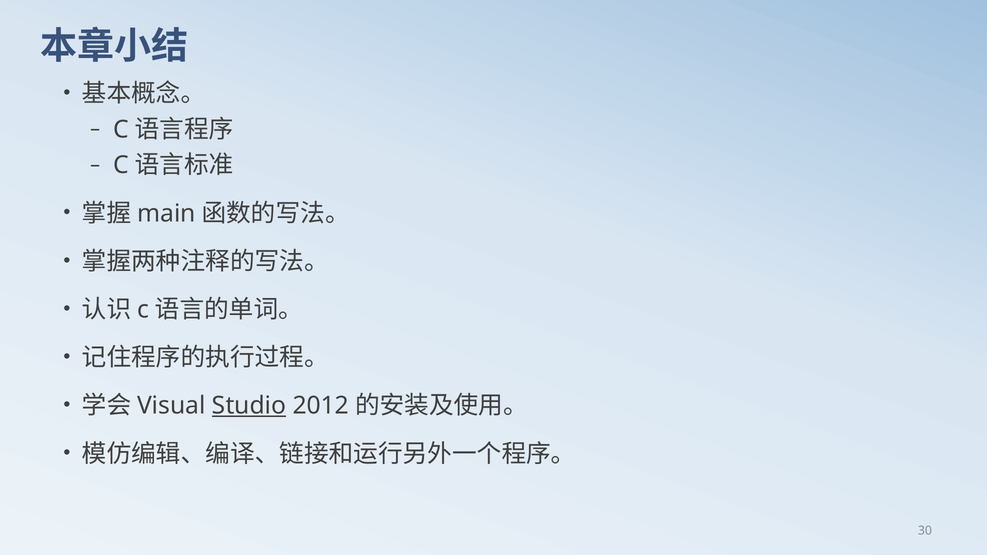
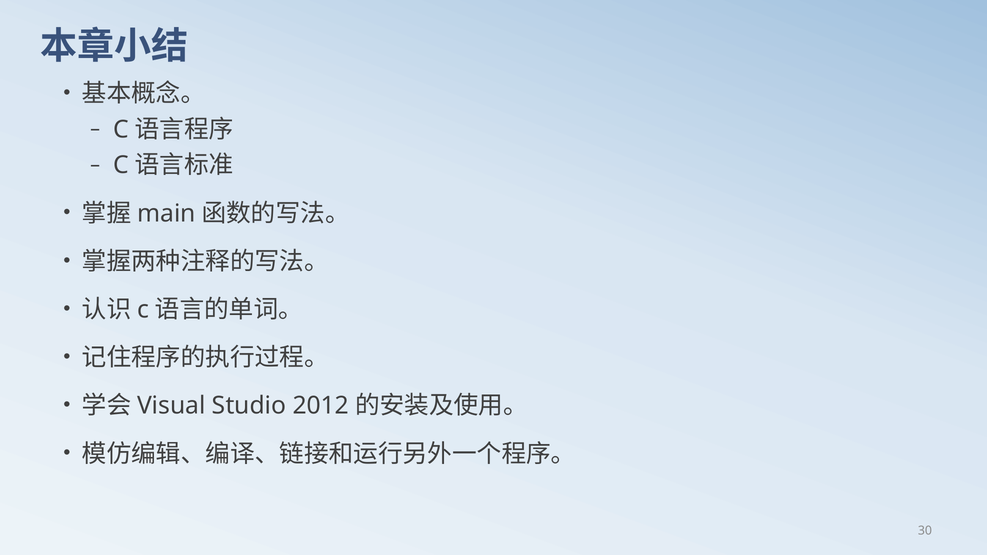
Studio underline: present -> none (249, 406)
